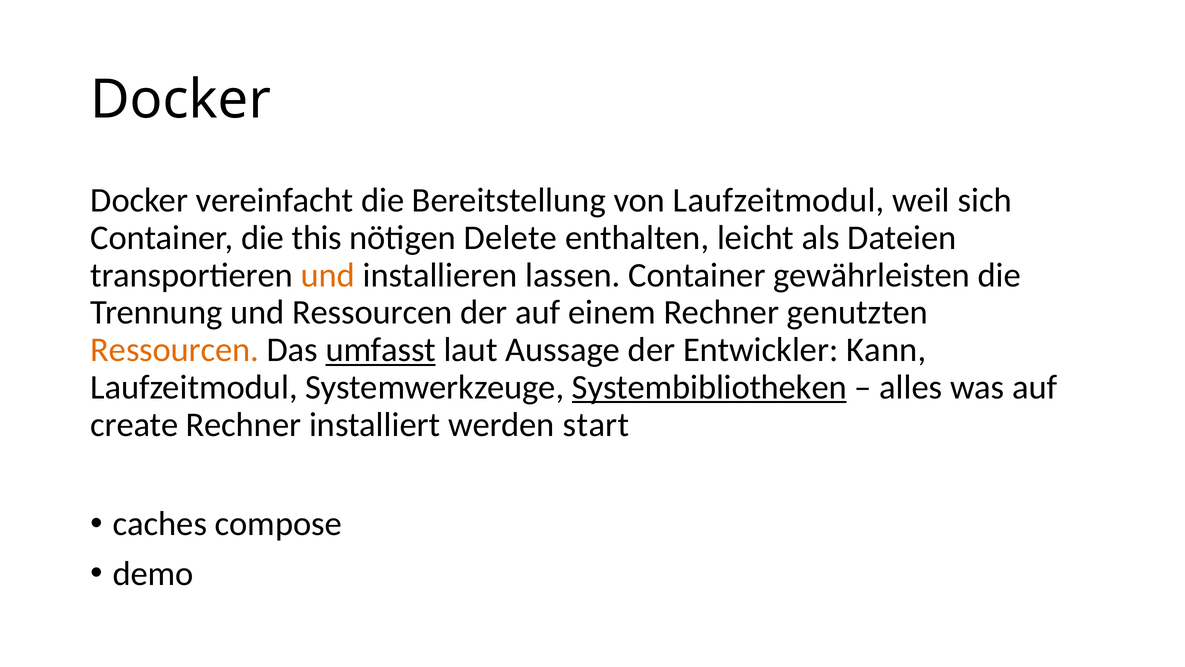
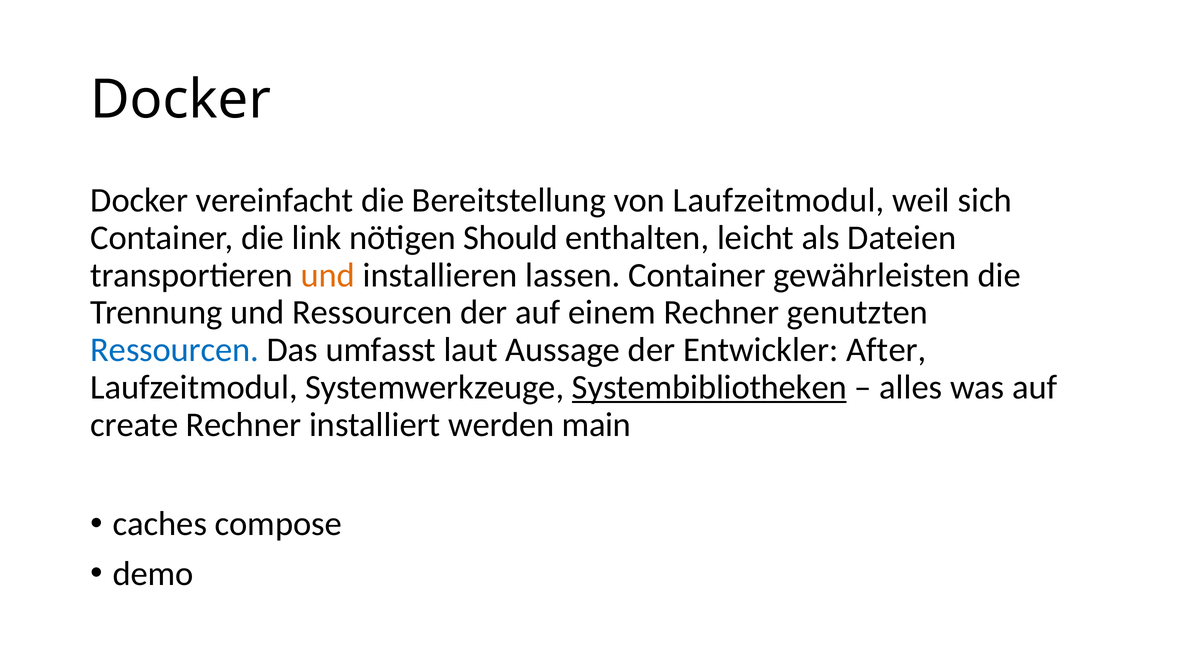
this: this -> link (317, 238)
Delete: Delete -> Should (511, 238)
Ressourcen colour: orange -> blue (175, 350)
umfasst underline: present -> none (381, 350)
Kann: Kann -> After (886, 350)
start: start -> main (596, 424)
